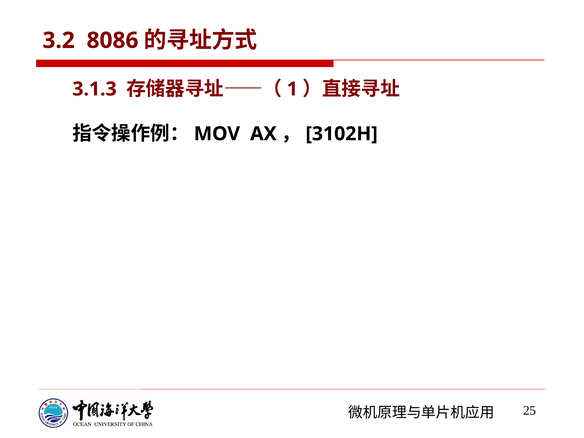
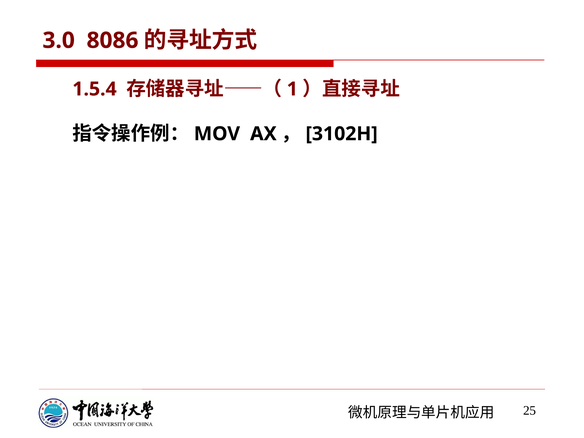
3.2: 3.2 -> 3.0 (59, 40)
3.1.3: 3.1.3 -> 1.5.4 (95, 89)
